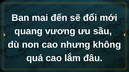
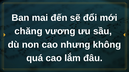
quang: quang -> chăng (28, 31)
